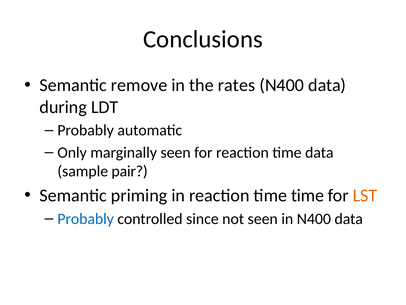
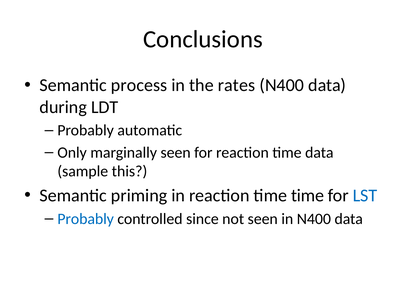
remove: remove -> process (139, 85)
pair: pair -> this (130, 171)
LST colour: orange -> blue (365, 195)
